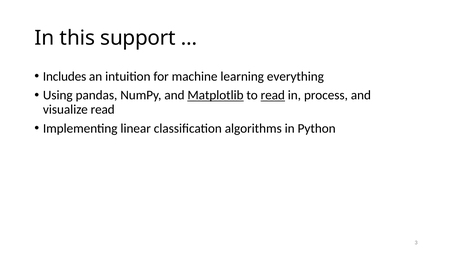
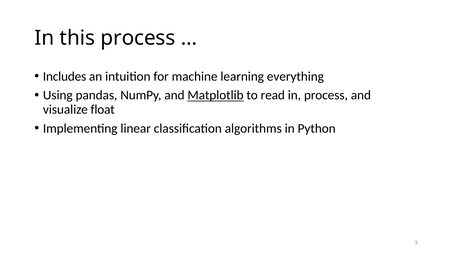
this support: support -> process (138, 38)
read underline: present -> none (273, 95)
visualize read: read -> float (103, 110)
